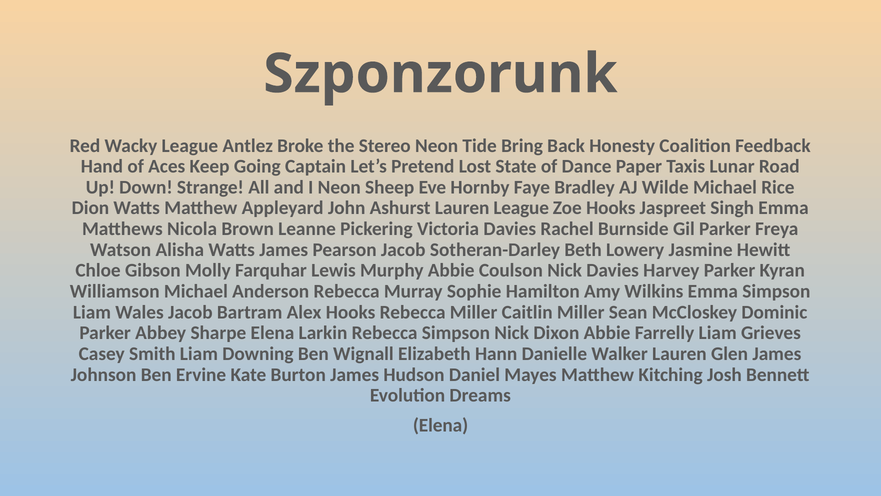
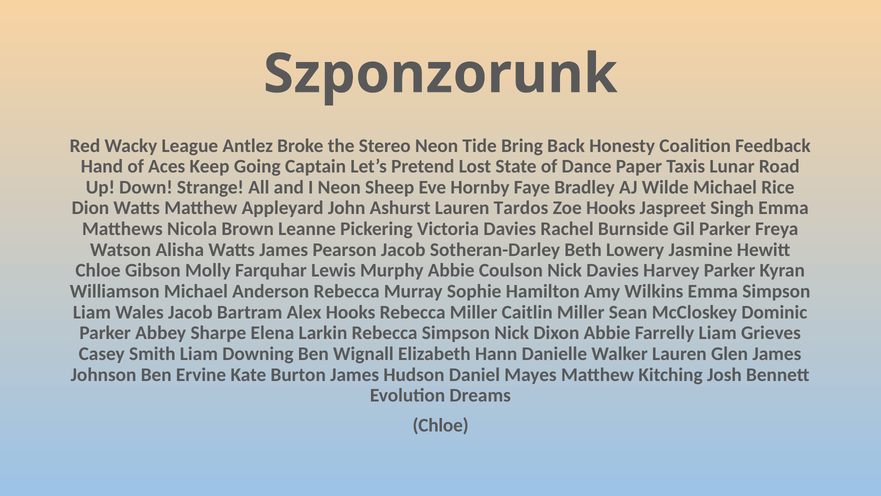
Lauren League: League -> Tardos (521, 208)
Elena: Elena -> Chloe (441, 425)
